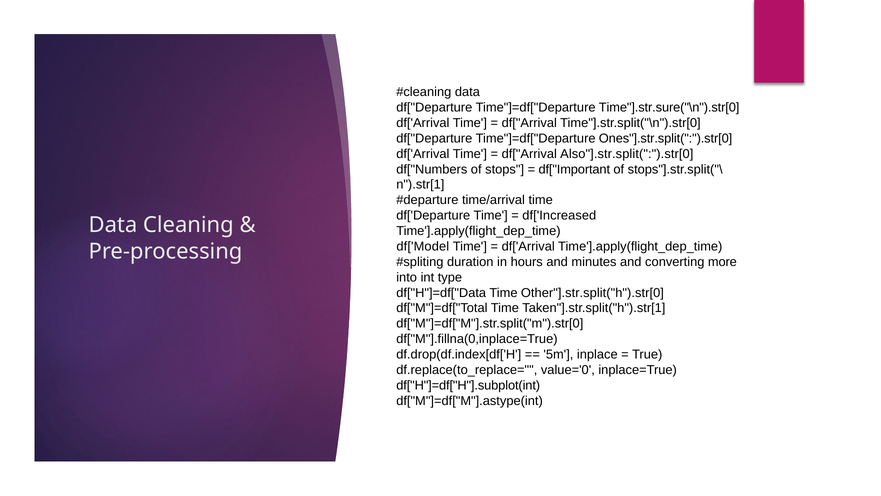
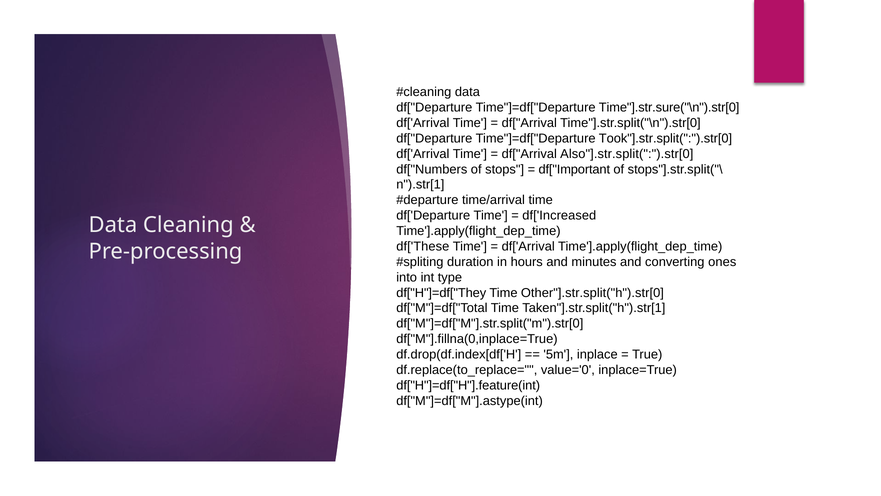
Ones"].str.split(":").str[0: Ones"].str.split(":").str[0 -> Took"].str.split(":").str[0 (666, 138)
df['Model: df['Model -> df['These (423, 246)
more: more -> ones (722, 262)
df["H"]=df["Data: df["H"]=df["Data -> df["H"]=df["They (441, 293)
df["H"]=df["H"].subplot(int: df["H"]=df["H"].subplot(int -> df["H"]=df["H"].feature(int (468, 385)
